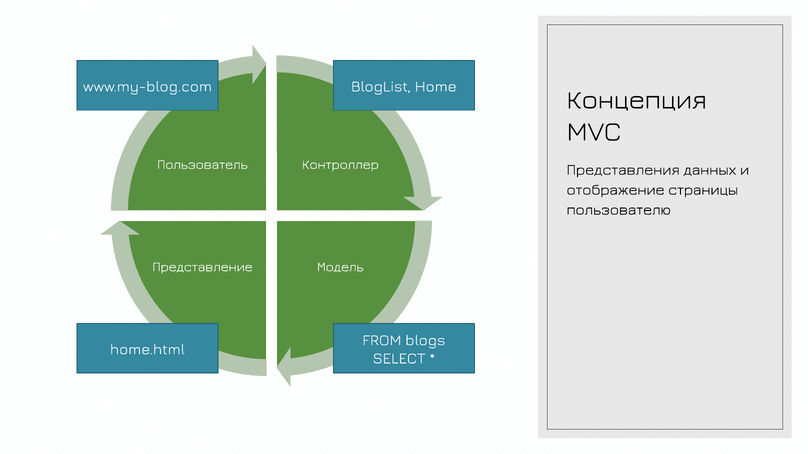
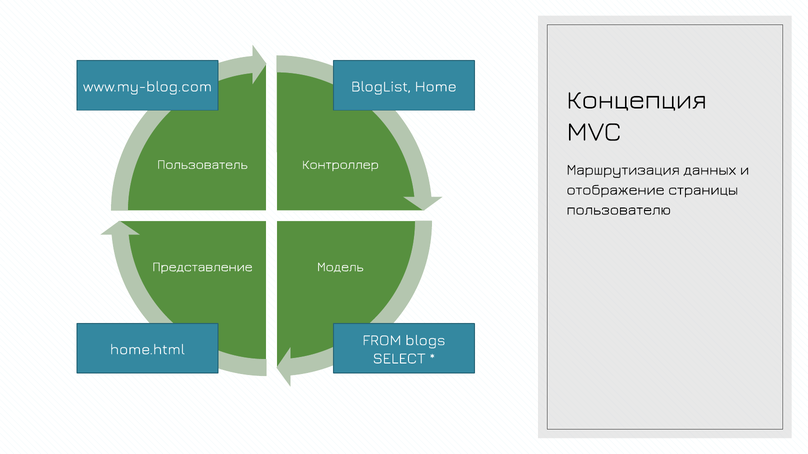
Представления: Представления -> Маршрутизация (623, 170)
